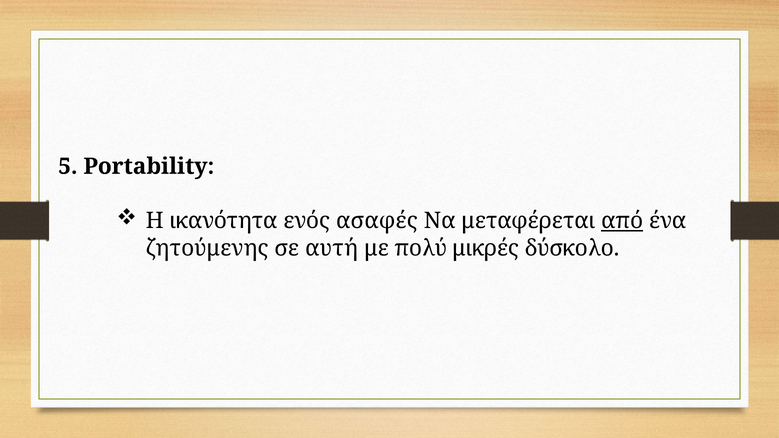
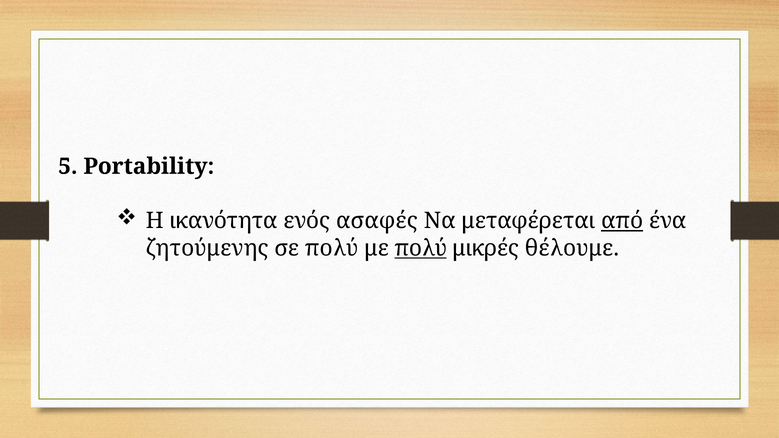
σε αυτή: αυτή -> πολύ (332, 248)
πολύ underline: none -> present (421, 248)
δύσκολο: δύσκολο -> θέλουμε (572, 248)
